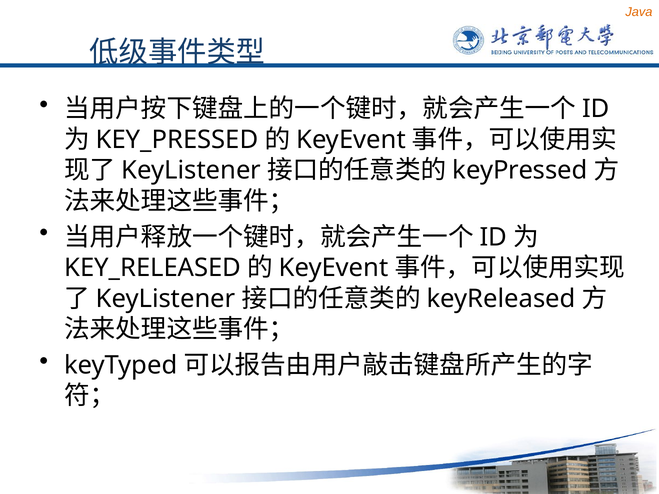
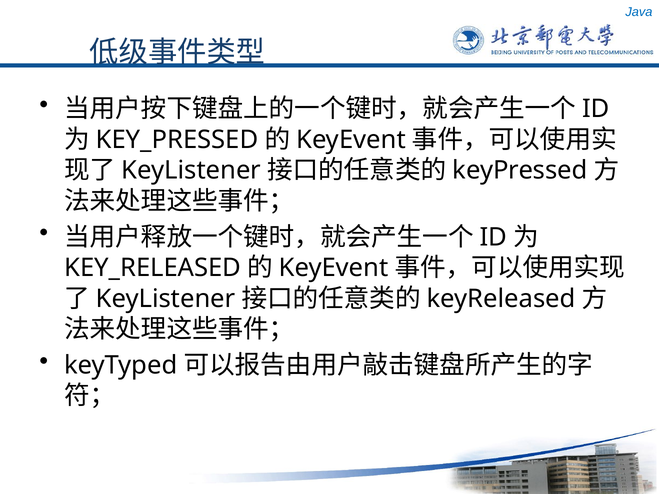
Java colour: orange -> blue (639, 12)
